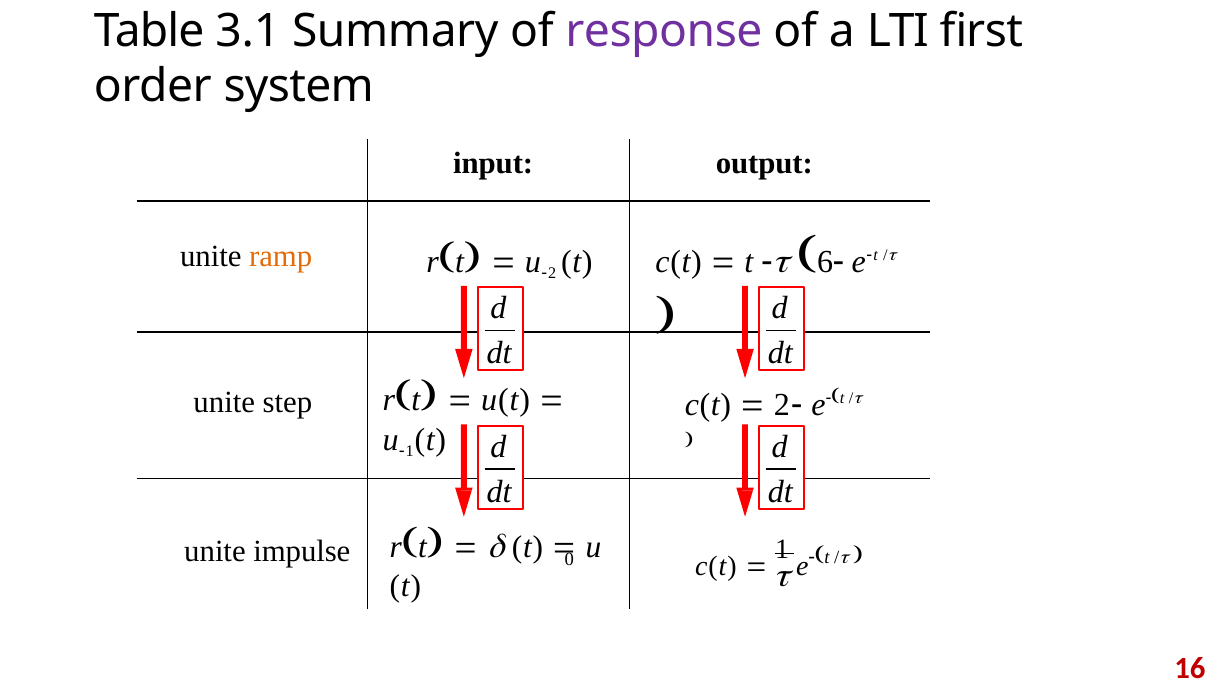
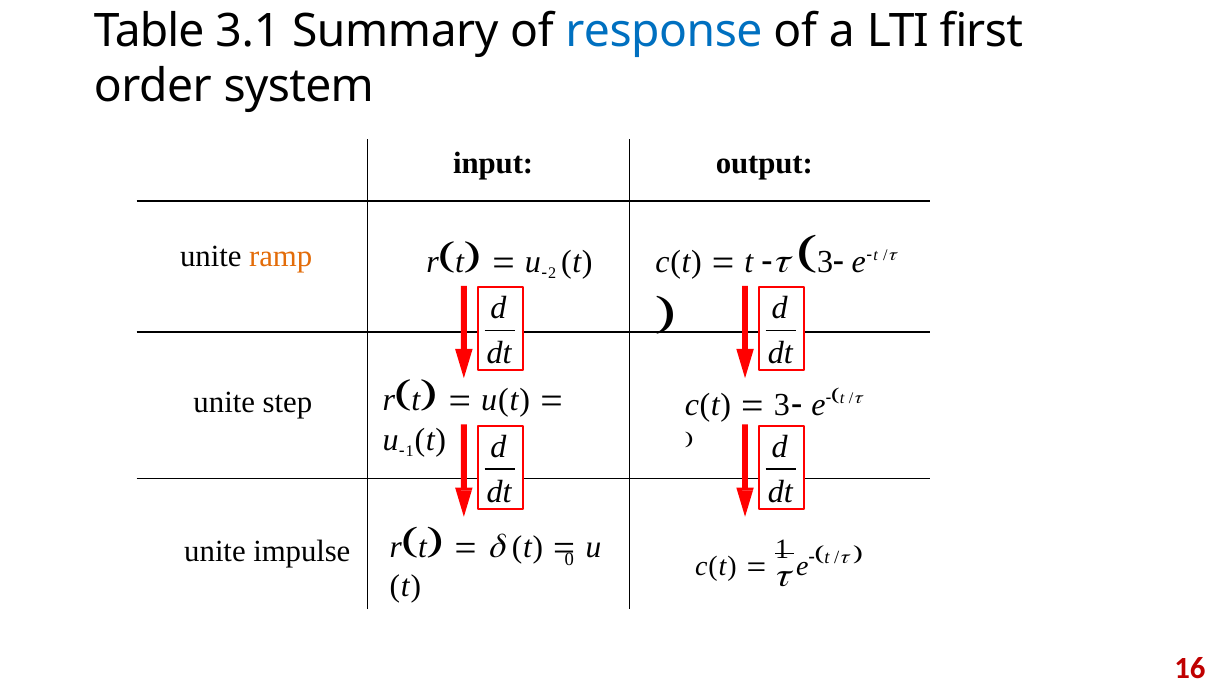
response colour: purple -> blue (664, 31)
6: 6 -> 3 (825, 262)
2: 2 -> 3 (782, 405)
